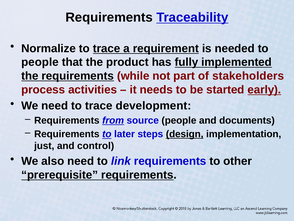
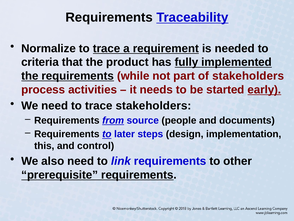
people: people -> criteria (40, 62)
trace development: development -> stakeholders (153, 106)
design underline: present -> none (185, 134)
just: just -> this (44, 146)
